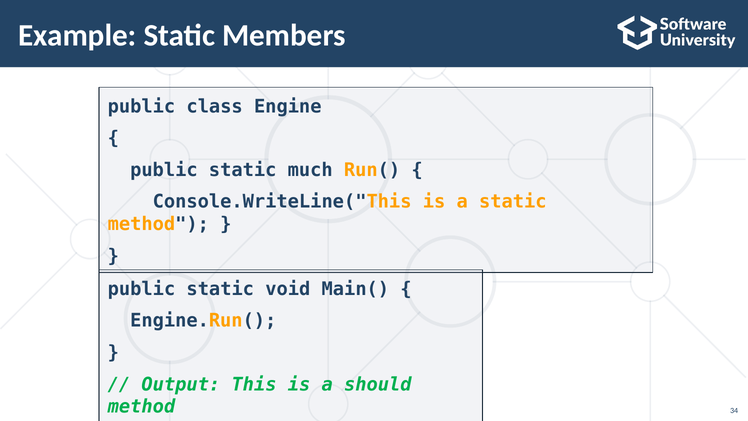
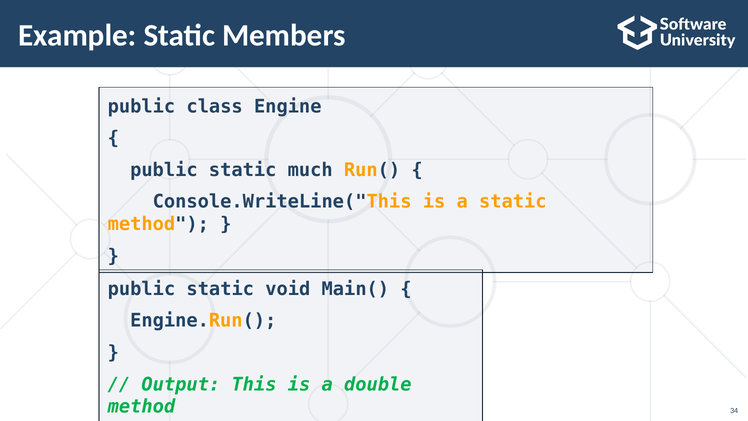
should: should -> double (378, 384)
